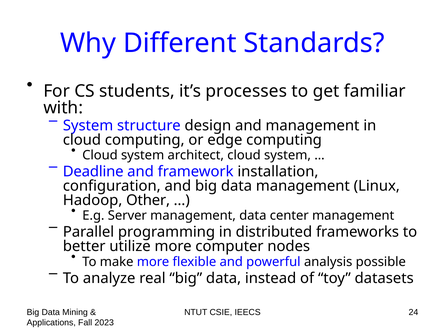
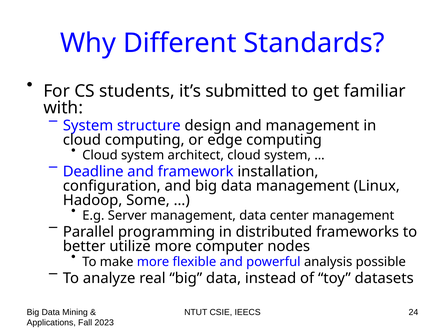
processes: processes -> submitted (246, 91)
Other: Other -> Some (148, 200)
